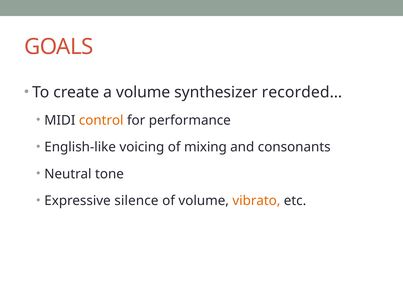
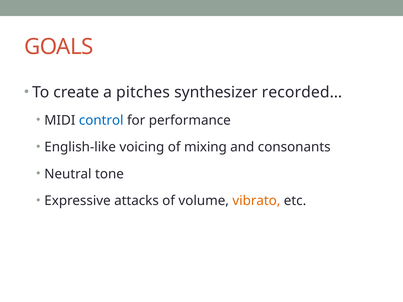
a volume: volume -> pitches (143, 92)
control colour: orange -> blue (101, 120)
silence: silence -> attacks (137, 201)
